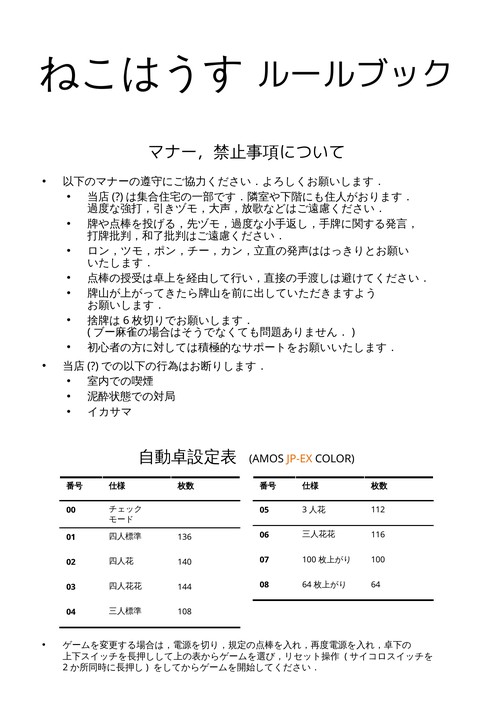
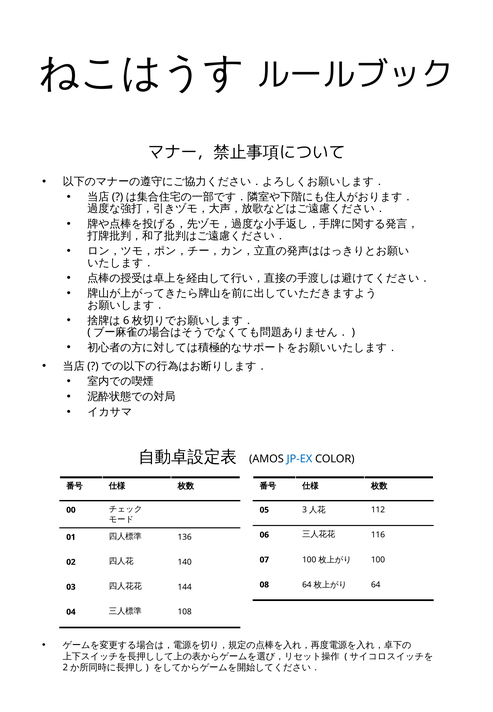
JP-EX colour: orange -> blue (299, 459)
